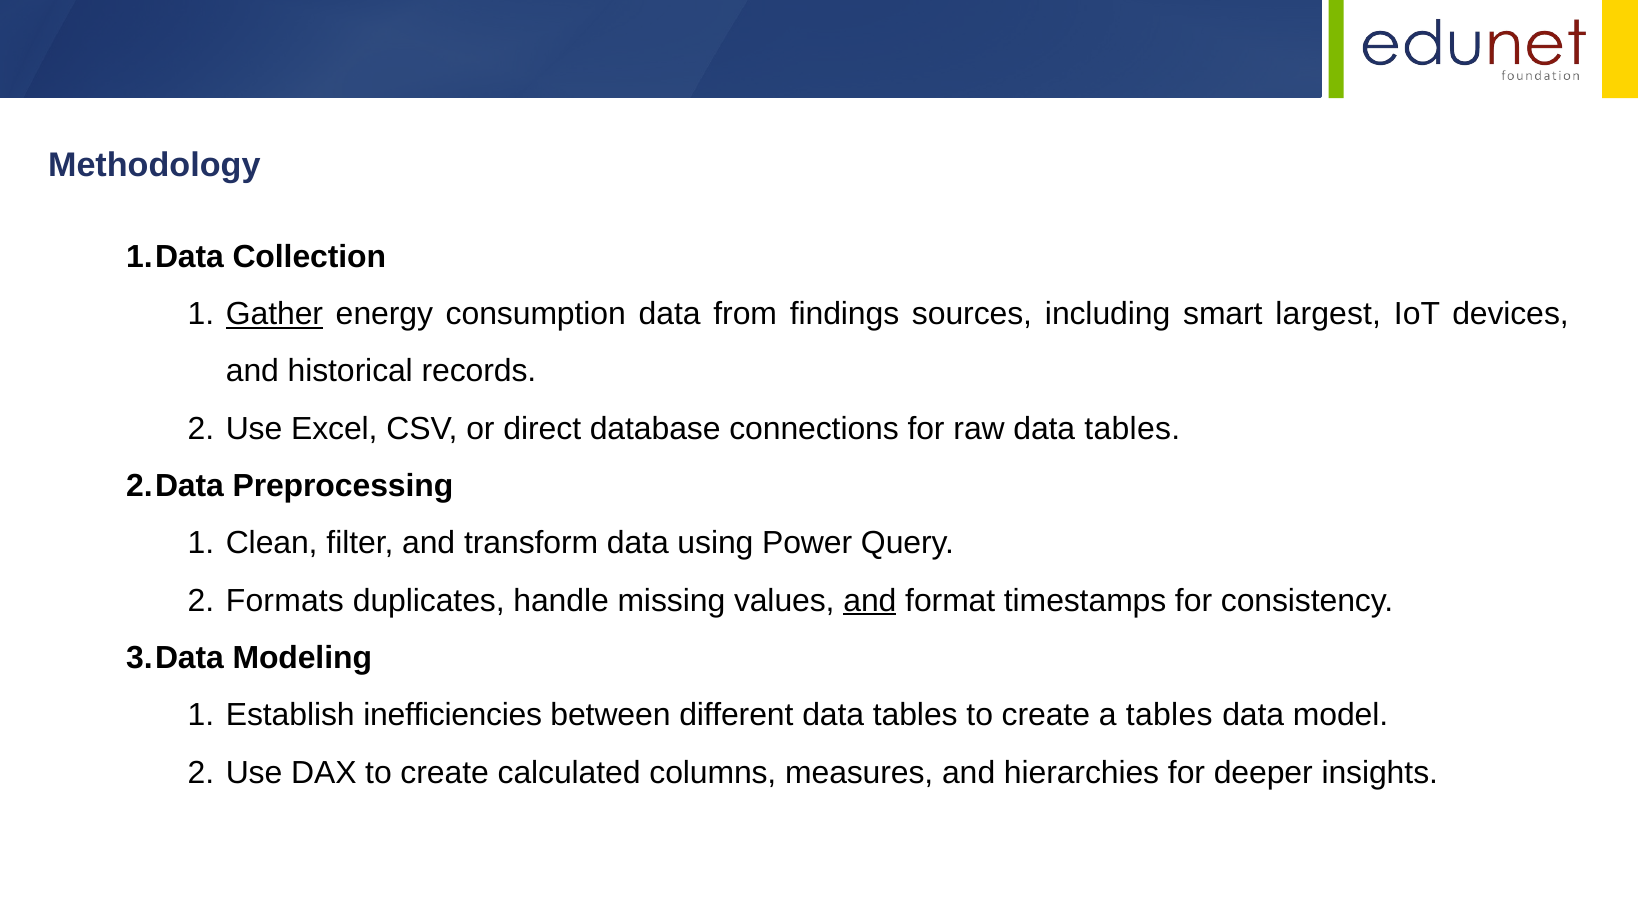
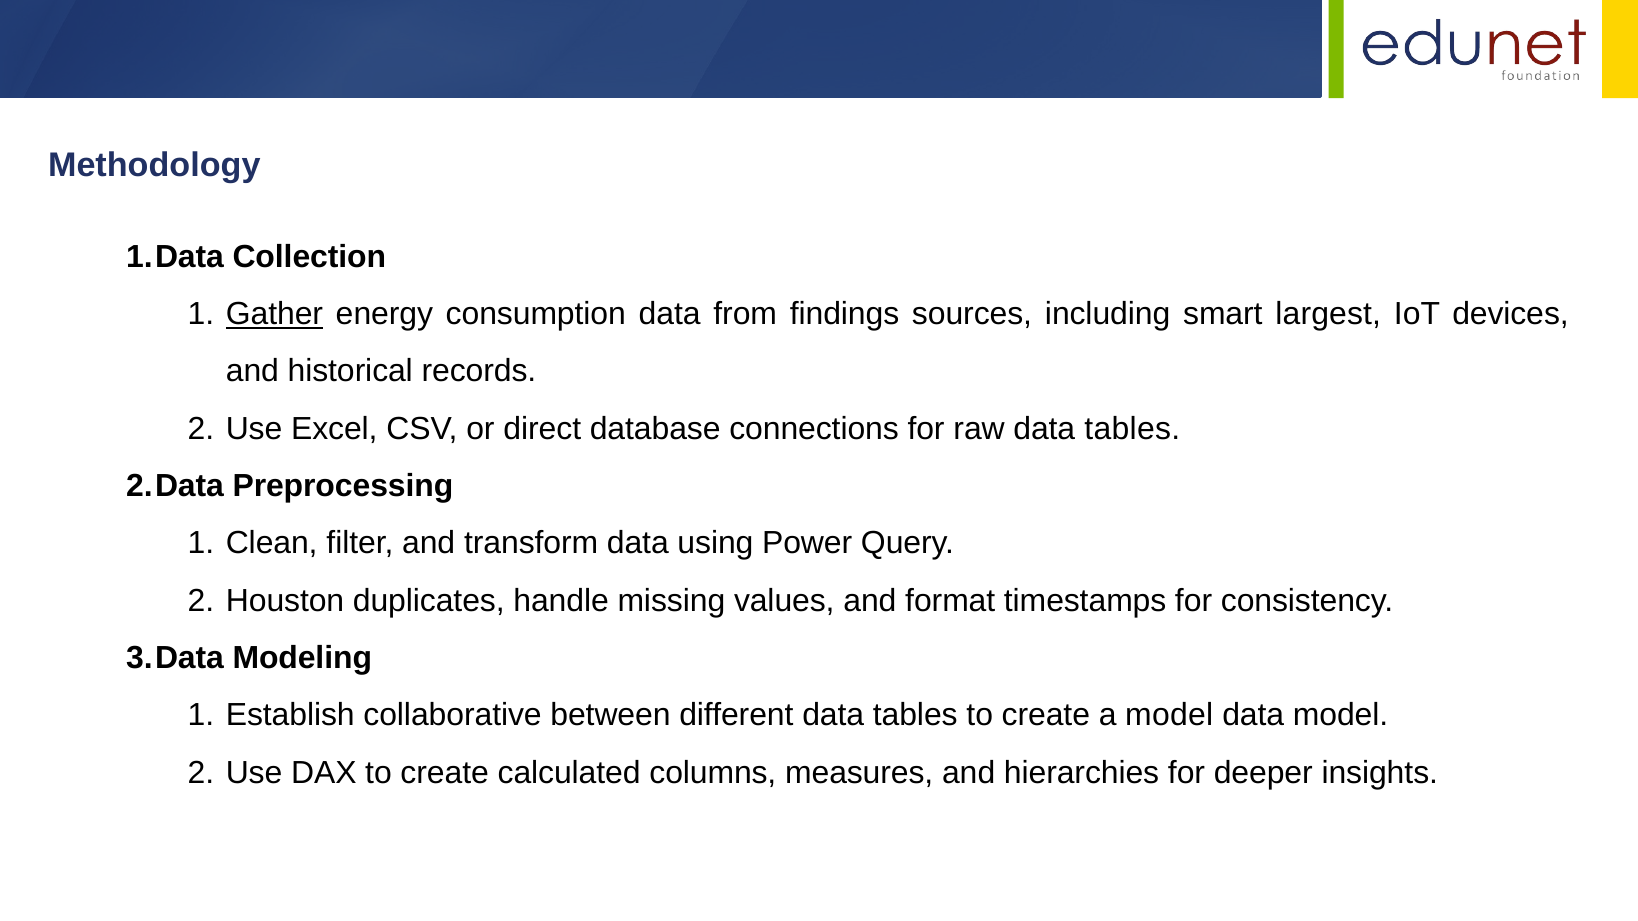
Formats: Formats -> Houston (285, 601)
and underline: present -> none (870, 601)
inefficiencies: inefficiencies -> collaborative (453, 715)
a tables: tables -> model (1169, 715)
